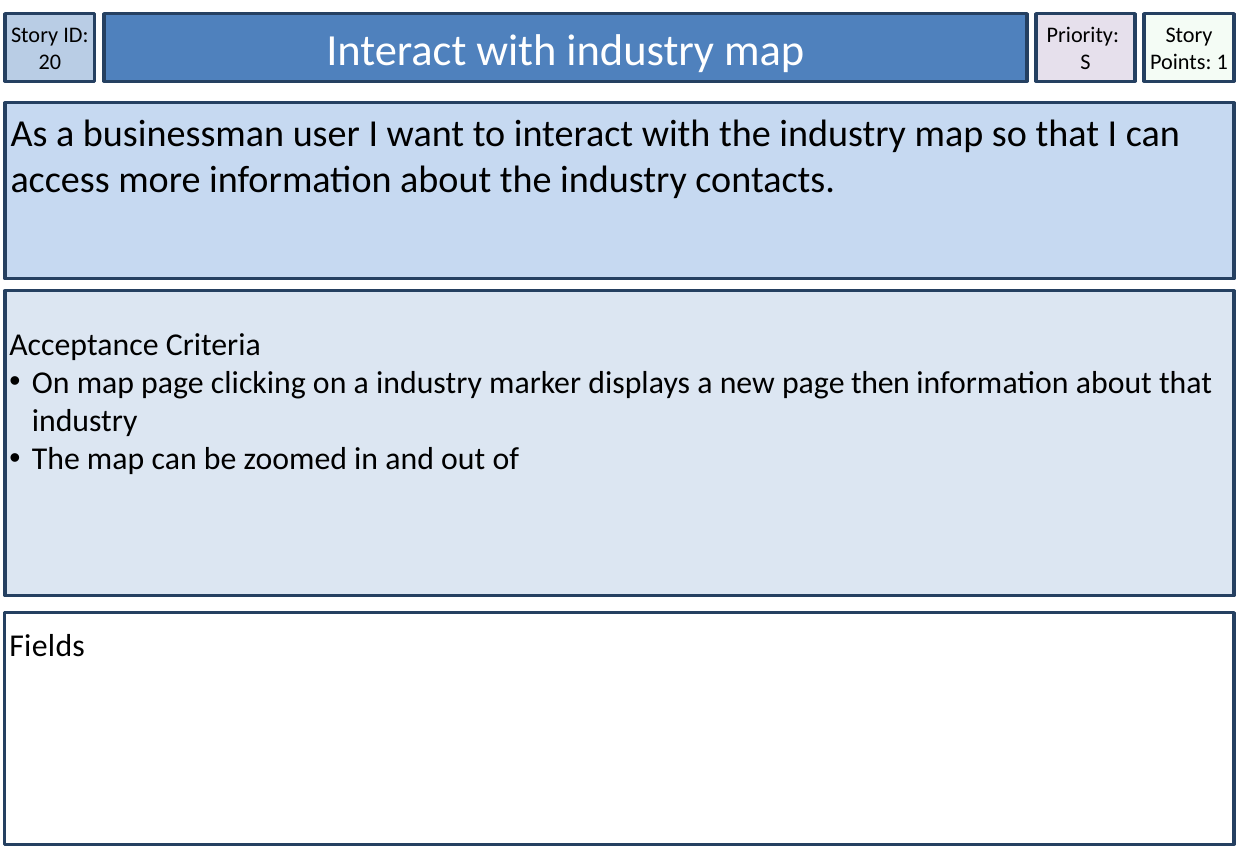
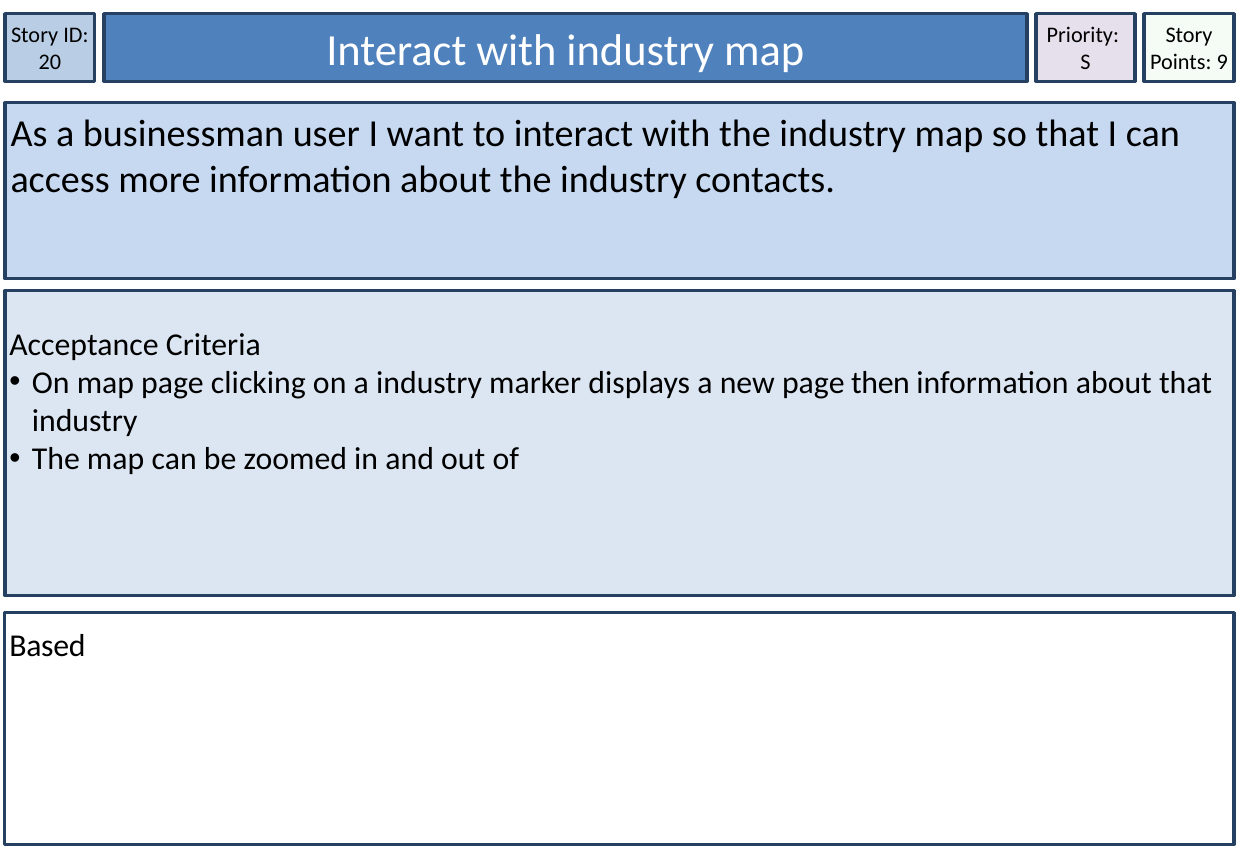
1: 1 -> 9 (1222, 62)
Fields: Fields -> Based (47, 646)
